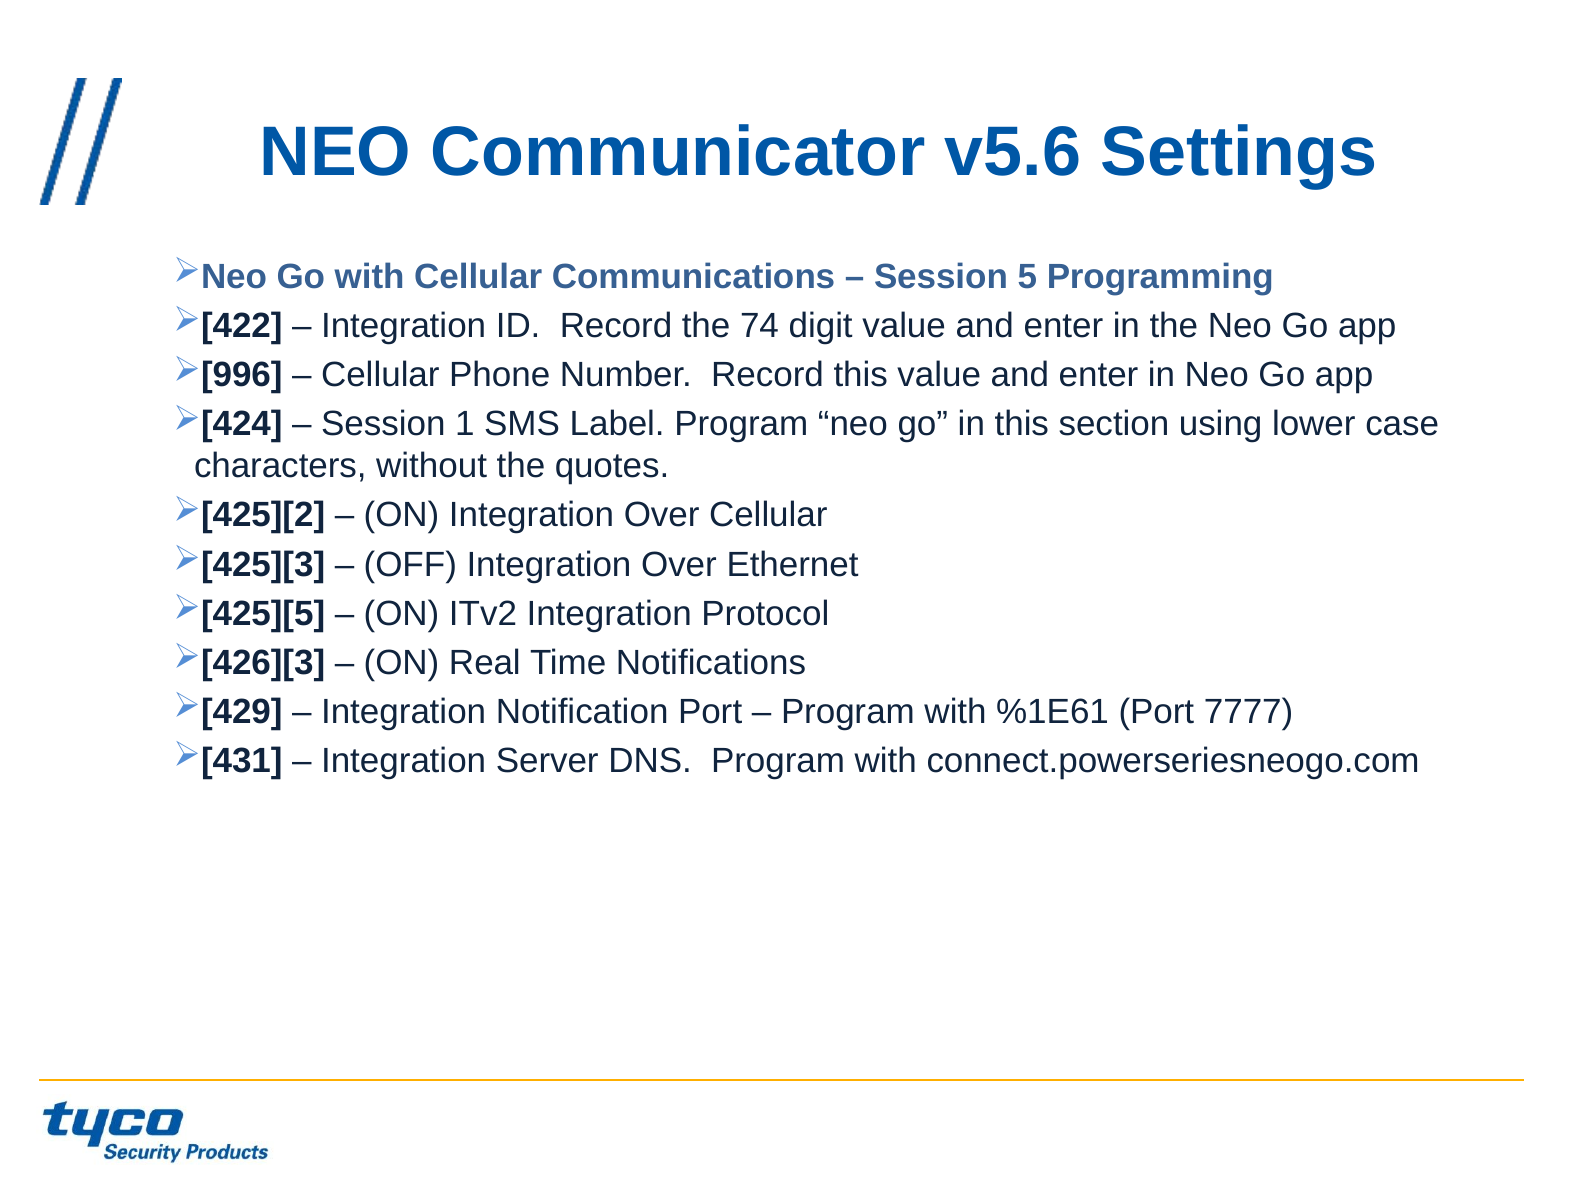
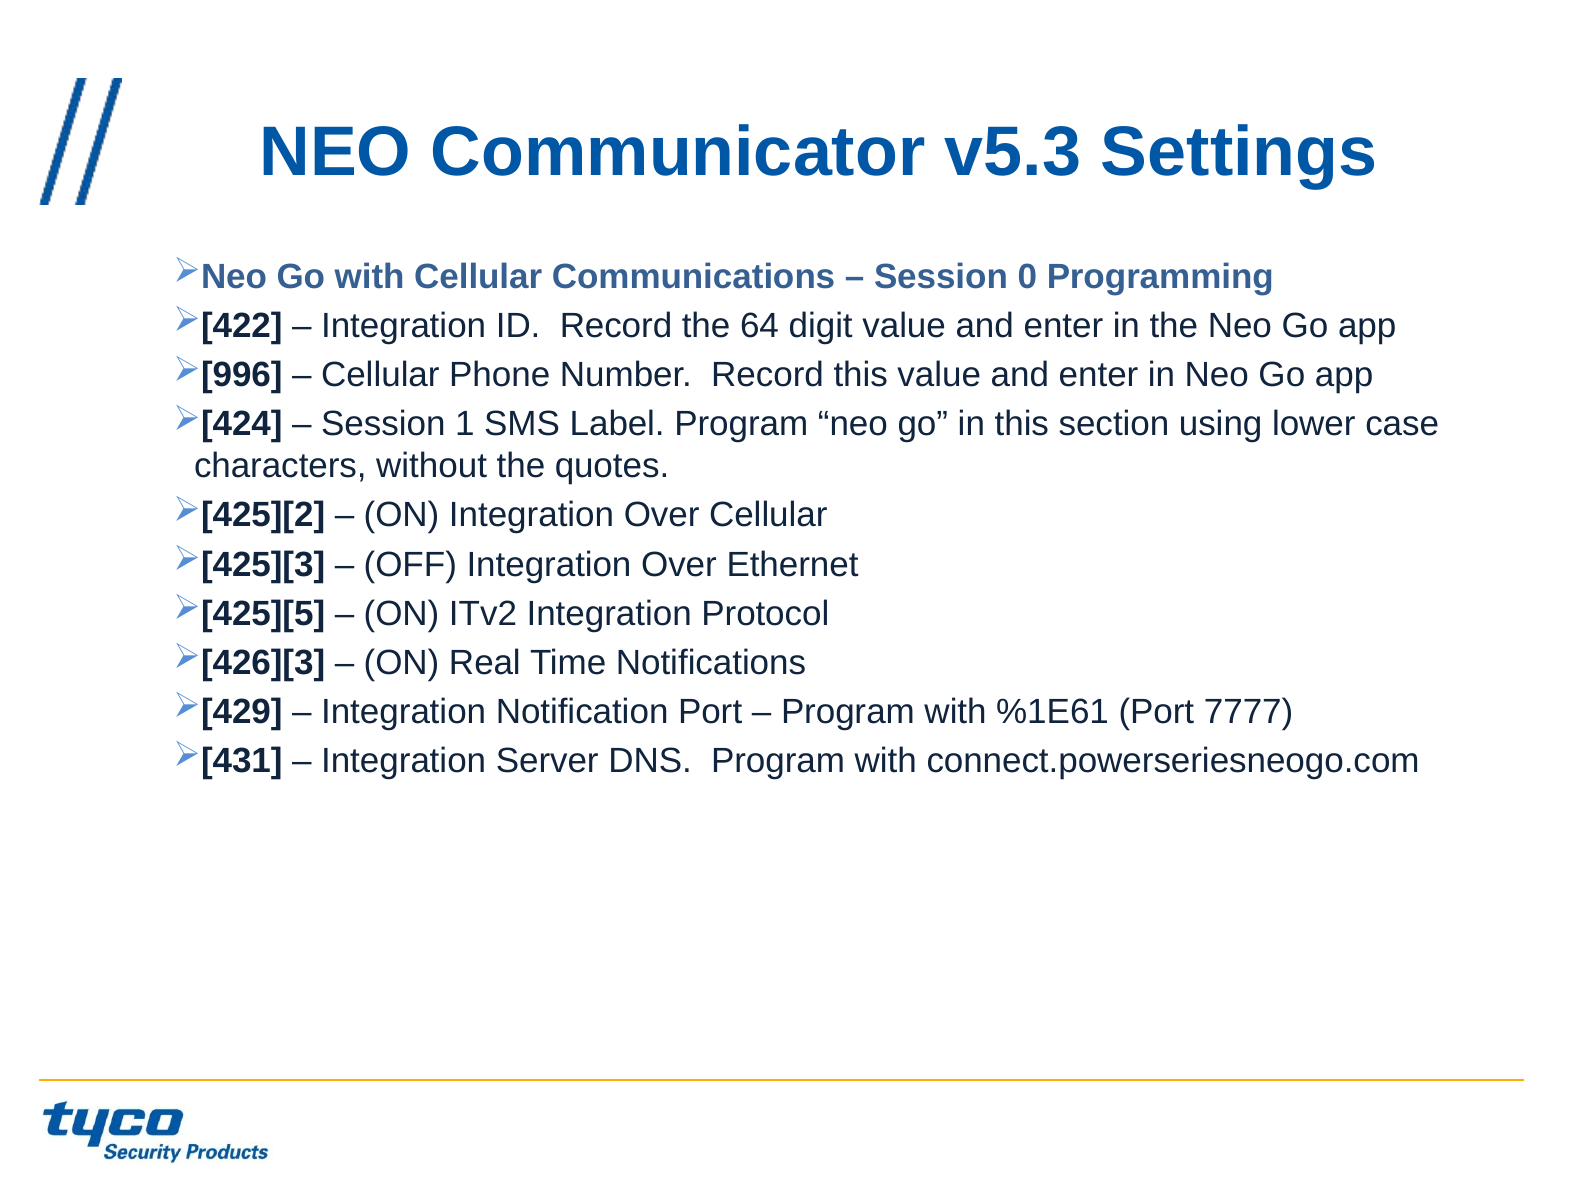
v5.6: v5.6 -> v5.3 (1013, 152)
5: 5 -> 0 (1027, 277)
74: 74 -> 64 (759, 326)
